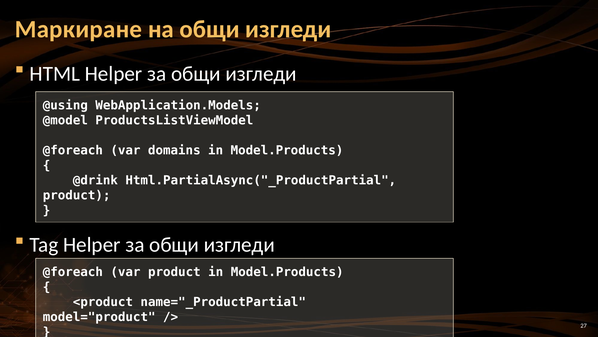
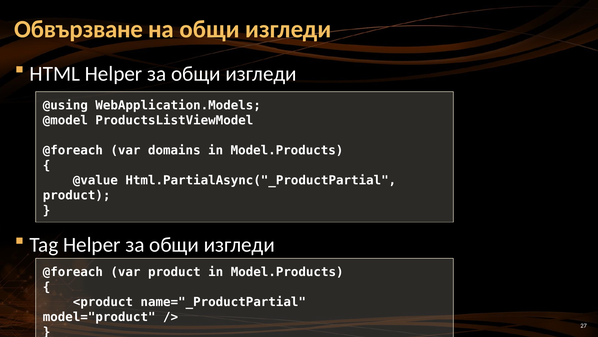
Маркиране: Маркиране -> Обвързване (79, 29)
@drink: @drink -> @value (95, 180)
